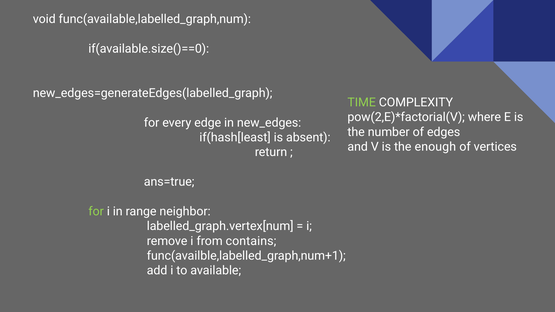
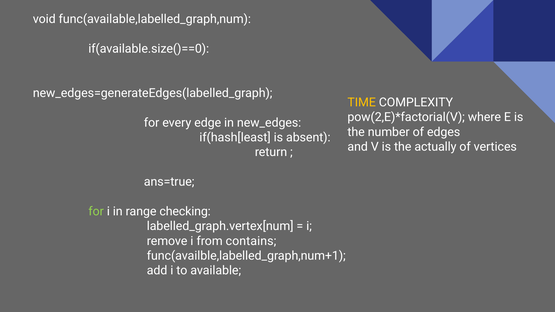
TIME colour: light green -> yellow (362, 102)
enough: enough -> actually (435, 147)
neighbor: neighbor -> checking (185, 212)
